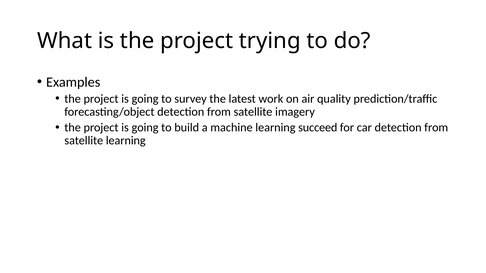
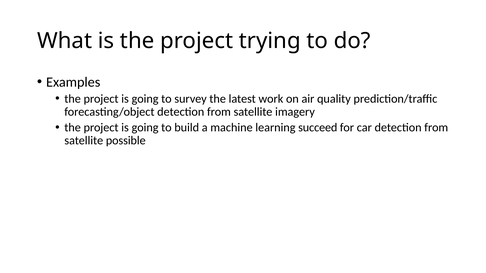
satellite learning: learning -> possible (126, 141)
